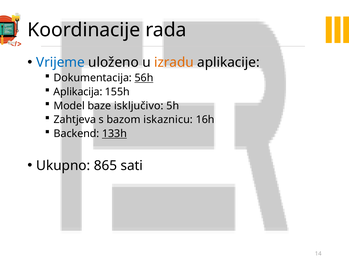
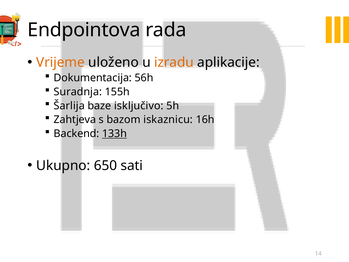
Koordinacije: Koordinacije -> Endpointova (84, 30)
Vrijeme colour: blue -> orange (60, 62)
56h underline: present -> none (144, 78)
Aplikacija: Aplikacija -> Suradnja (78, 92)
Model: Model -> Šarlija (69, 106)
865: 865 -> 650 (105, 165)
